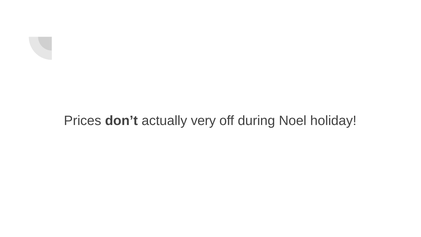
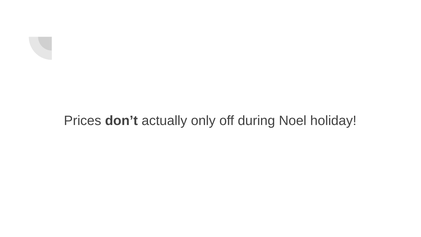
very: very -> only (203, 121)
